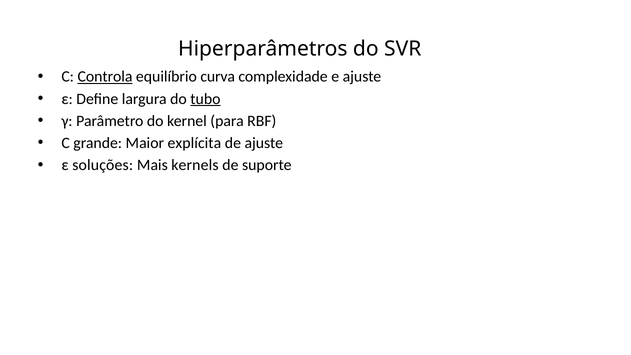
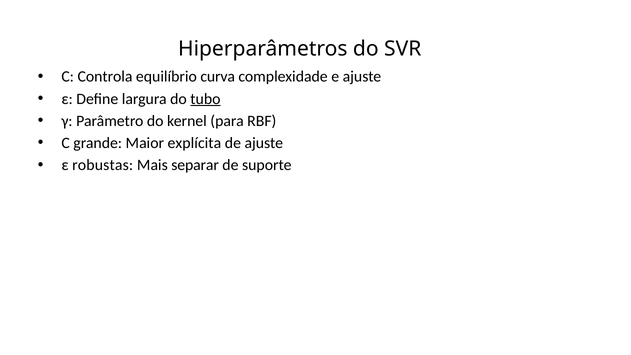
Controla underline: present -> none (105, 77)
soluções: soluções -> robustas (103, 165)
kernels: kernels -> separar (195, 165)
